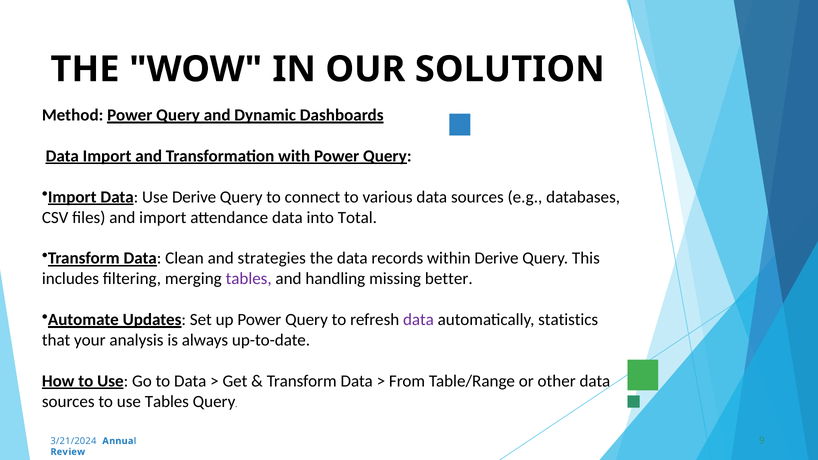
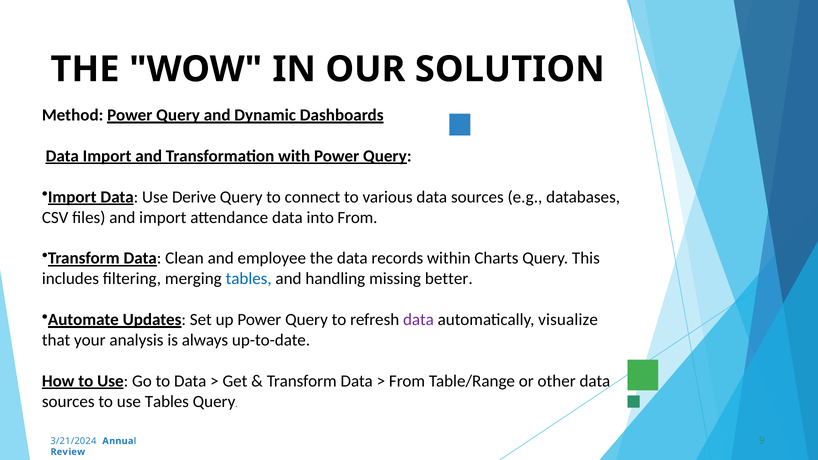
into Total: Total -> From (357, 217)
strategies: strategies -> employee (272, 258)
within Derive: Derive -> Charts (496, 258)
tables colour: purple -> blue (249, 279)
statistics: statistics -> visualize (568, 320)
